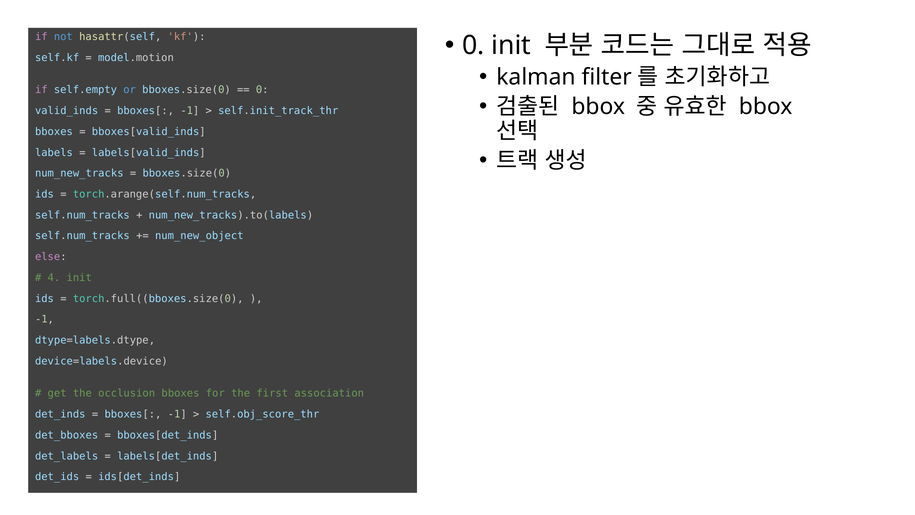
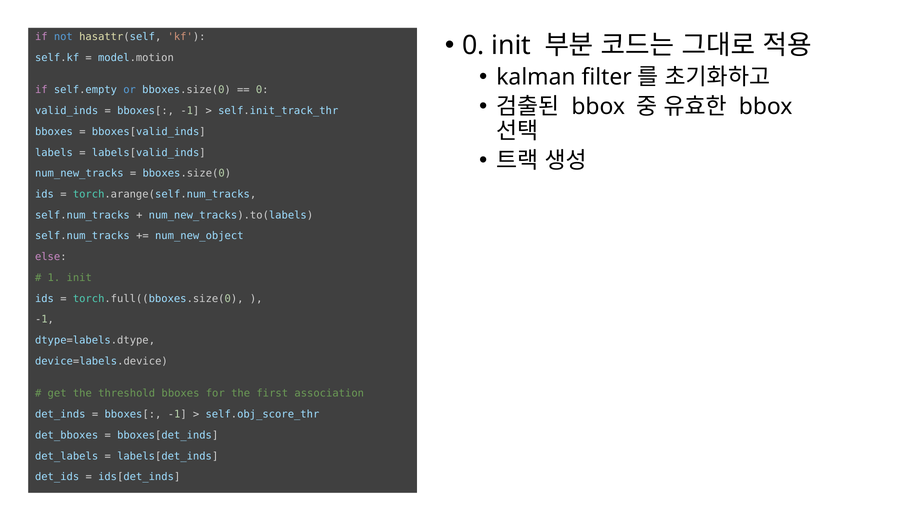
4: 4 -> 1 (54, 278)
occlusion: occlusion -> threshold (127, 393)
